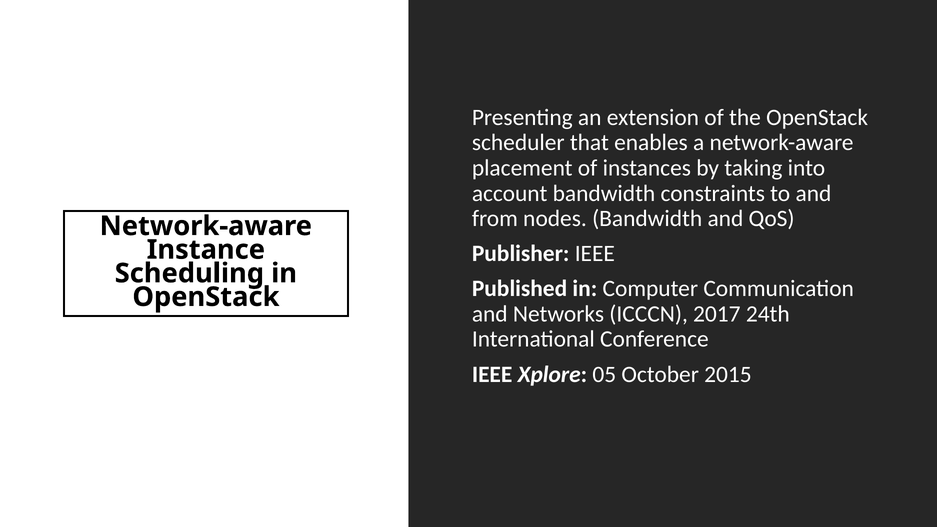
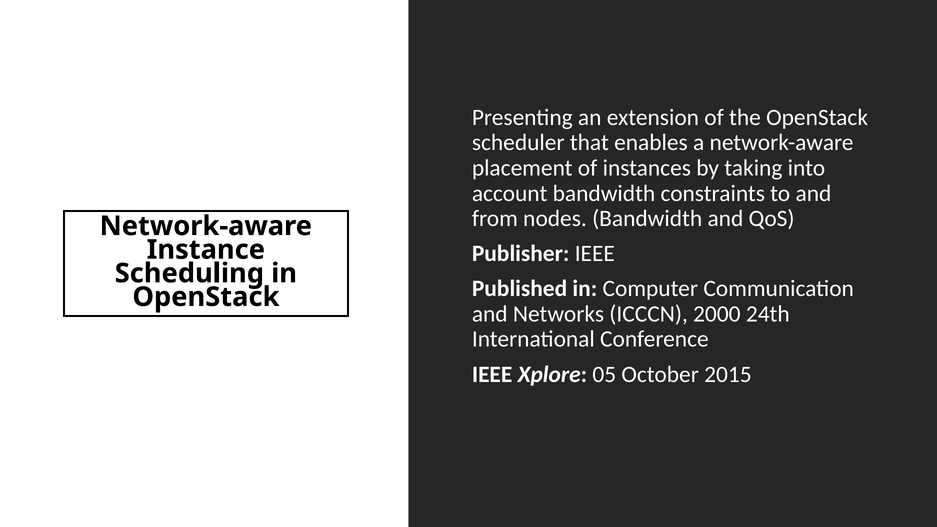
2017: 2017 -> 2000 (717, 314)
